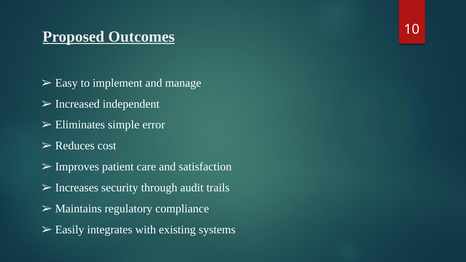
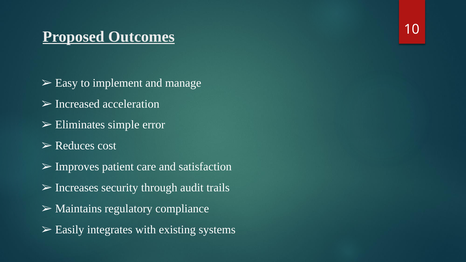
independent: independent -> acceleration (131, 104)
